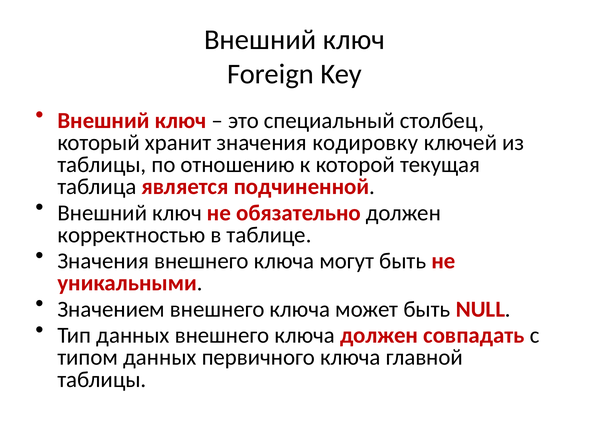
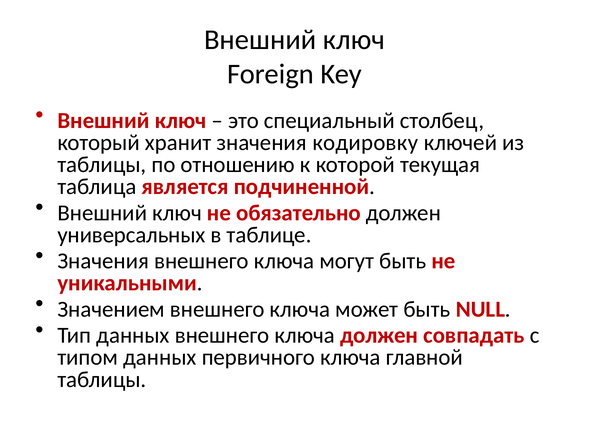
корректностью: корректностью -> универсальных (131, 235)
